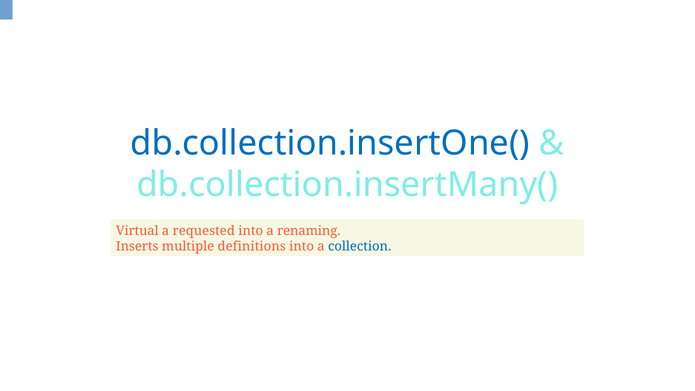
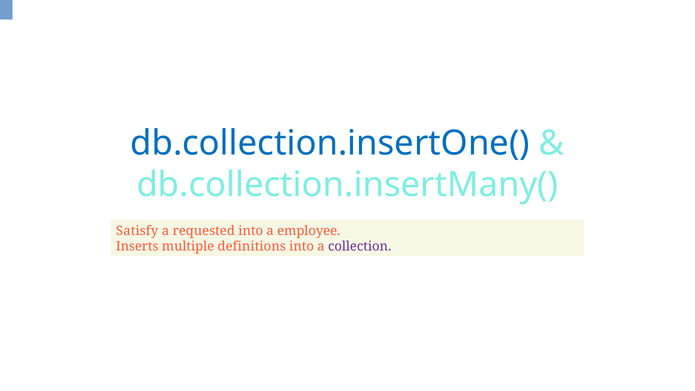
Virtual: Virtual -> Satisfy (137, 231)
renaming: renaming -> employee (309, 231)
collection colour: blue -> purple (360, 246)
